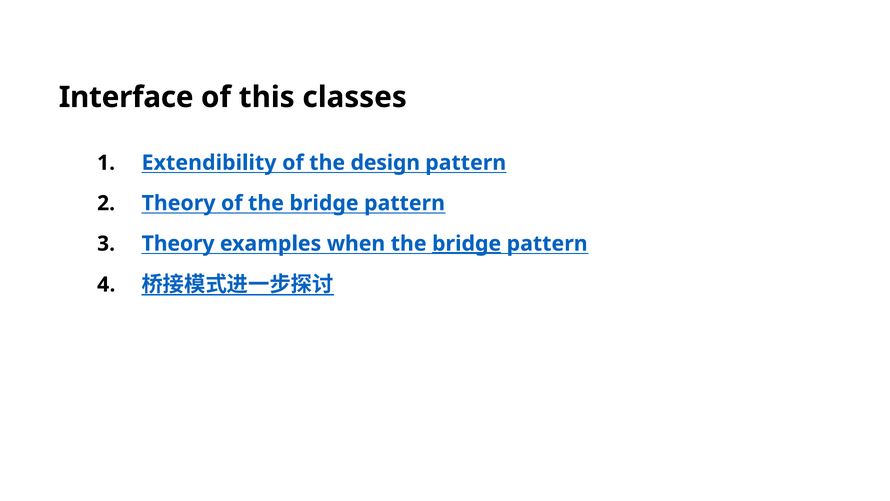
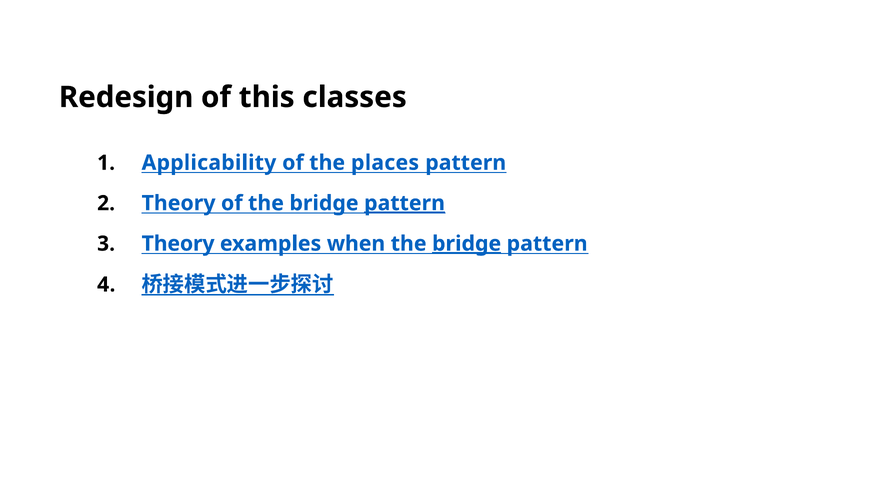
Interface: Interface -> Redesign (126, 97)
Extendibility: Extendibility -> Applicability (209, 163)
design: design -> places (385, 163)
pattern underline: none -> present (405, 203)
